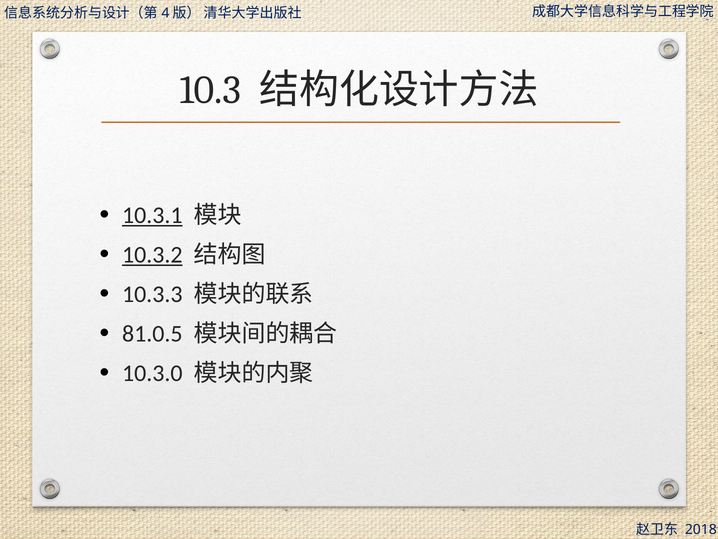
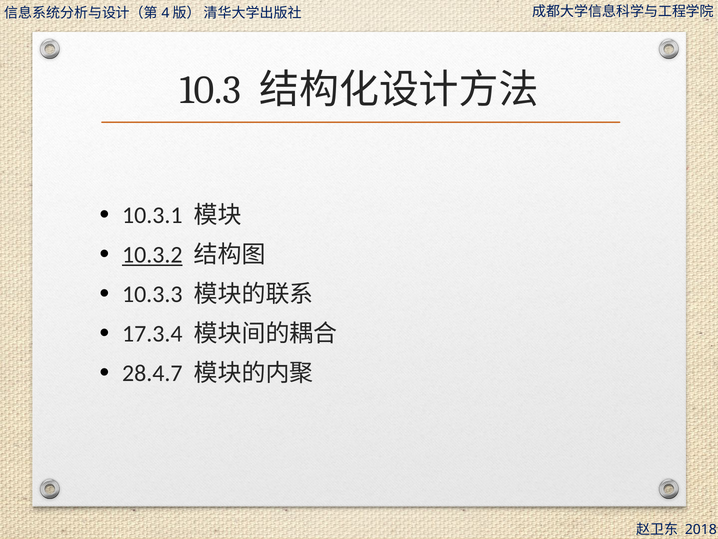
10.3.1 underline: present -> none (152, 215)
81.0.5: 81.0.5 -> 17.3.4 (152, 334)
10.3.0: 10.3.0 -> 28.4.7 (152, 373)
